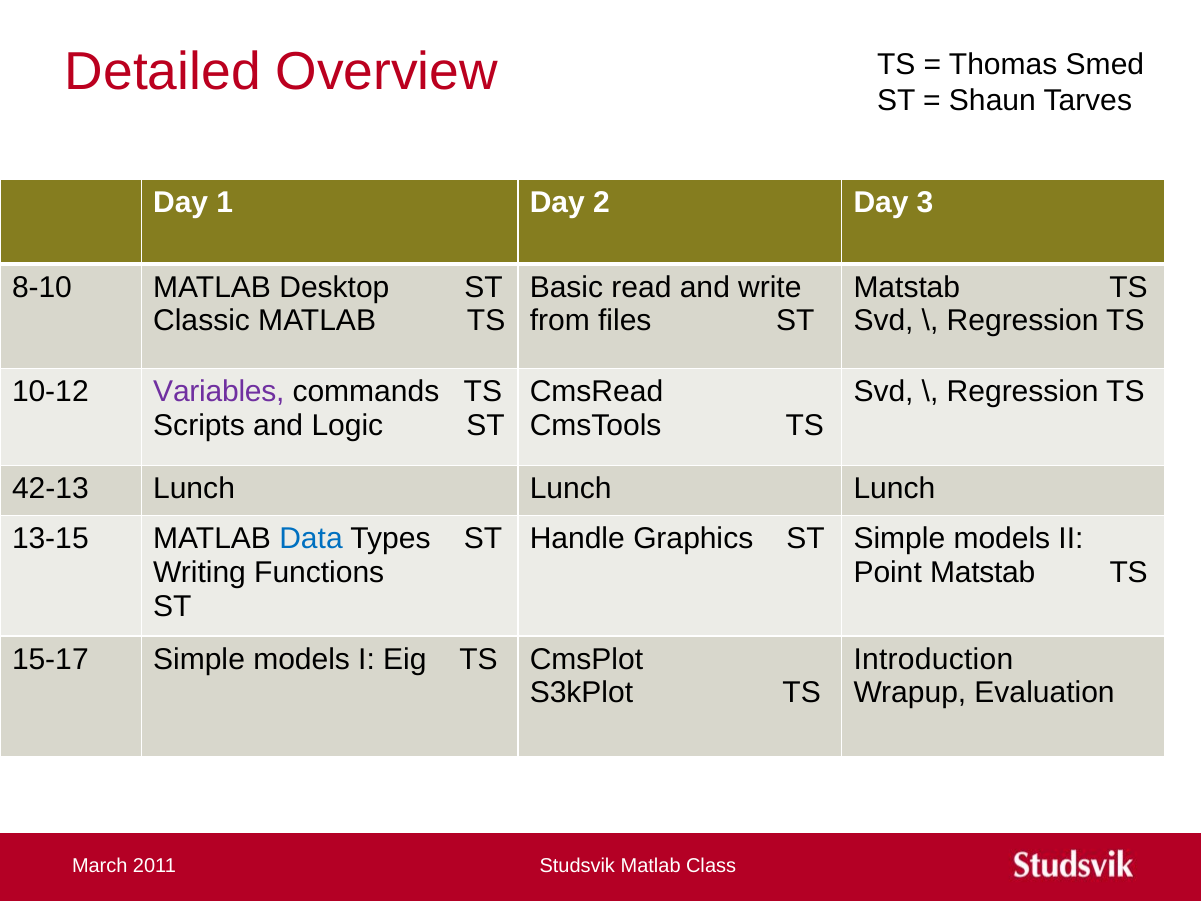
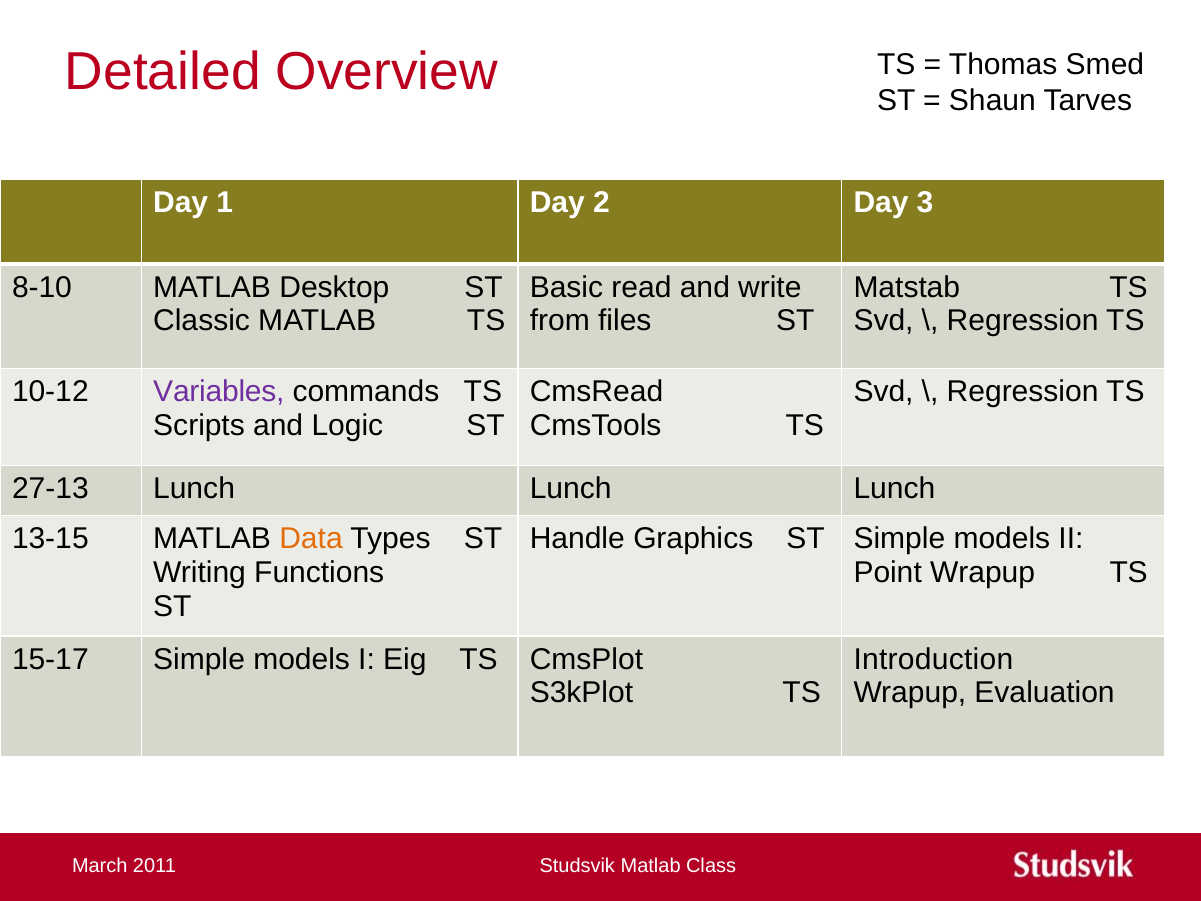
42-13: 42-13 -> 27-13 (50, 489)
Data colour: blue -> orange (311, 539)
Point Matstab: Matstab -> Wrapup (983, 572)
